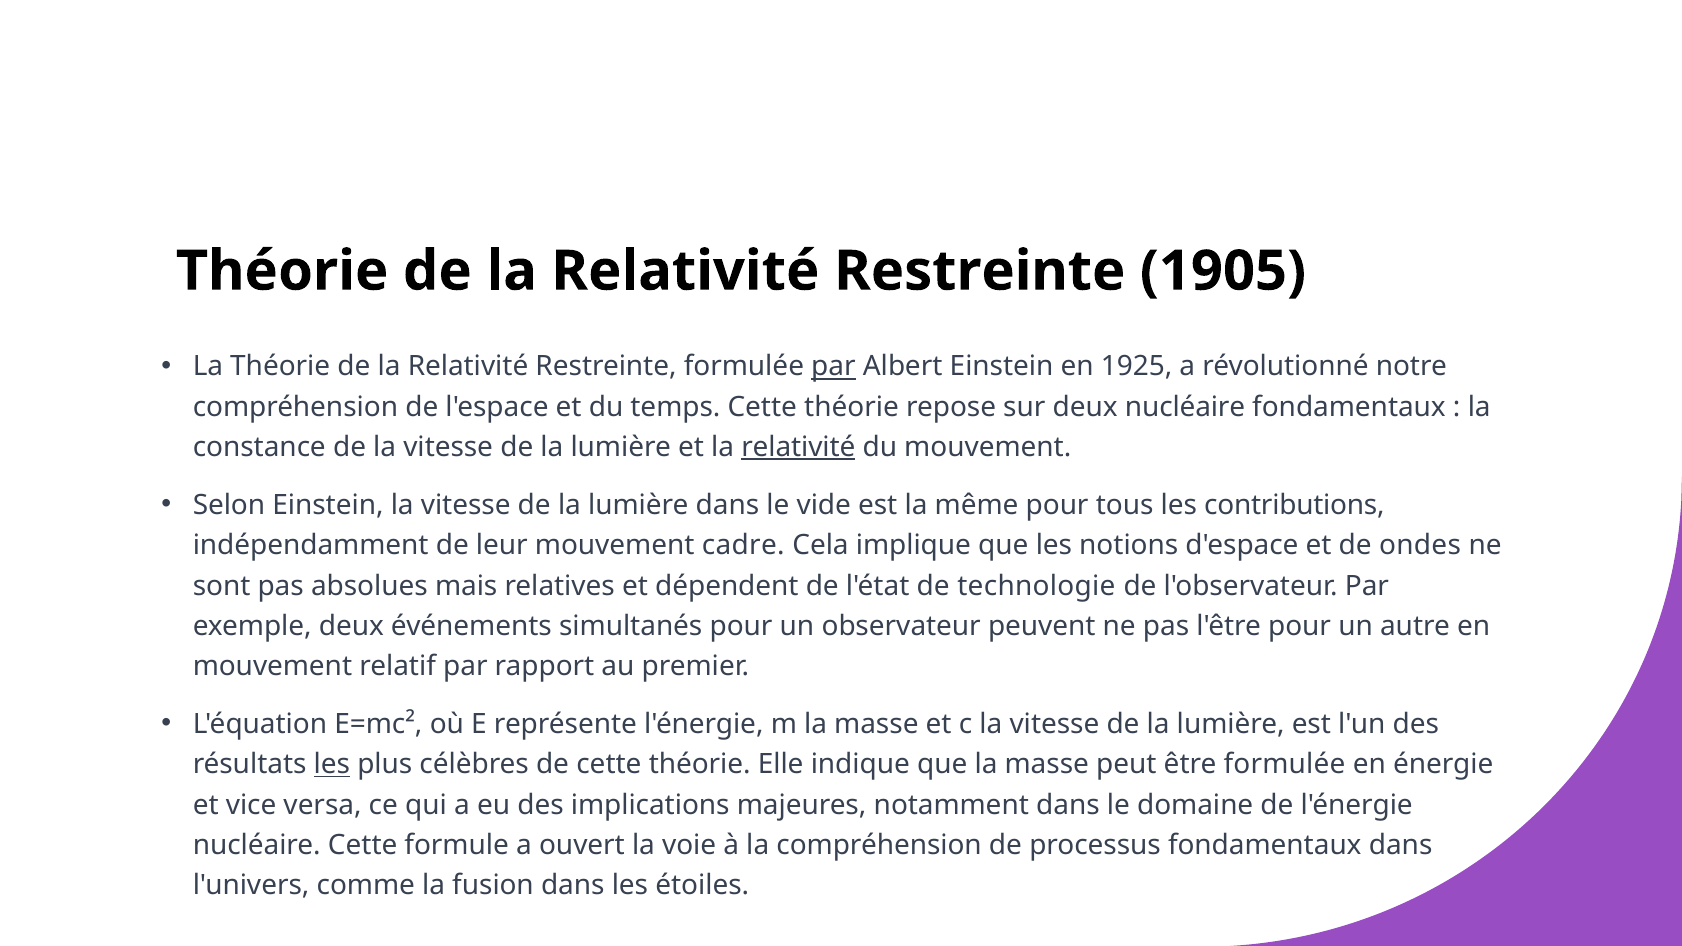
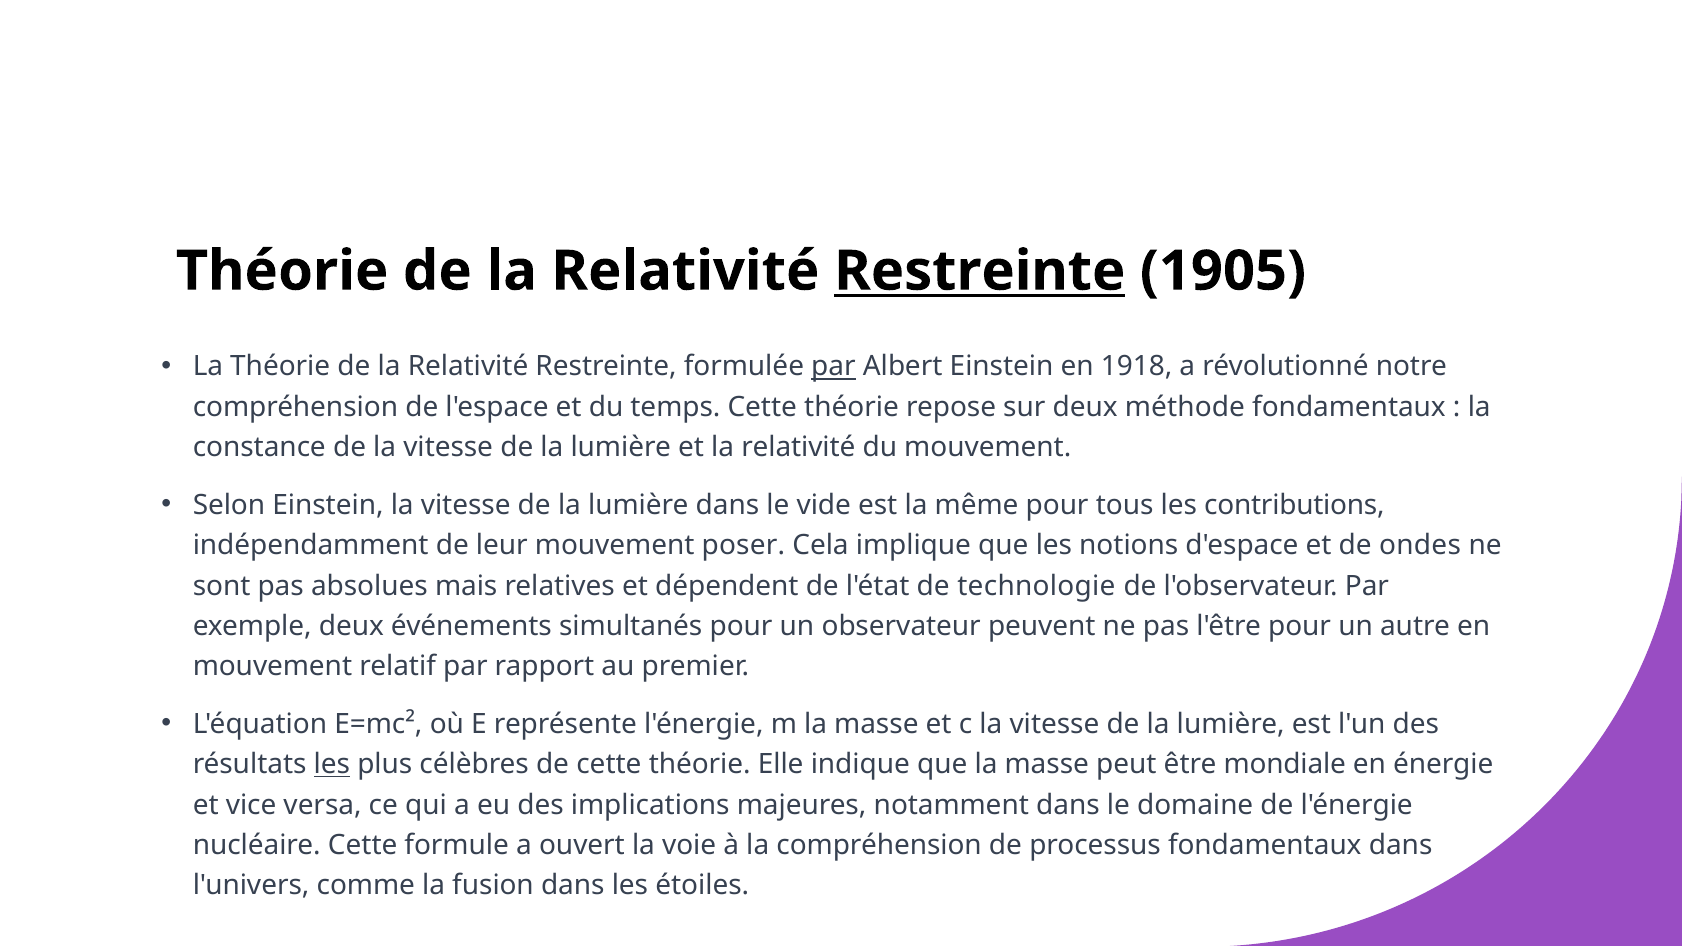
Restreinte underline: none -> present (980, 271)
1925: 1925 -> 1918 (1137, 367)
deux nucléaire: nucléaire -> méthode (1185, 407)
relativité underline: present -> none (798, 447)
cadre: cadre -> poser (743, 546)
être formulée: formulée -> mondiale (1285, 765)
